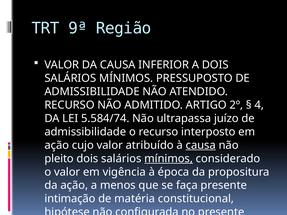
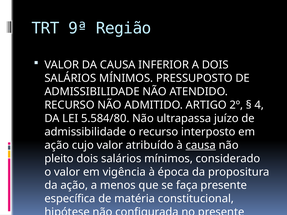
5.584/74: 5.584/74 -> 5.584/80 (105, 119)
mínimos underline: present -> none (169, 159)
intimação: intimação -> específica (70, 199)
